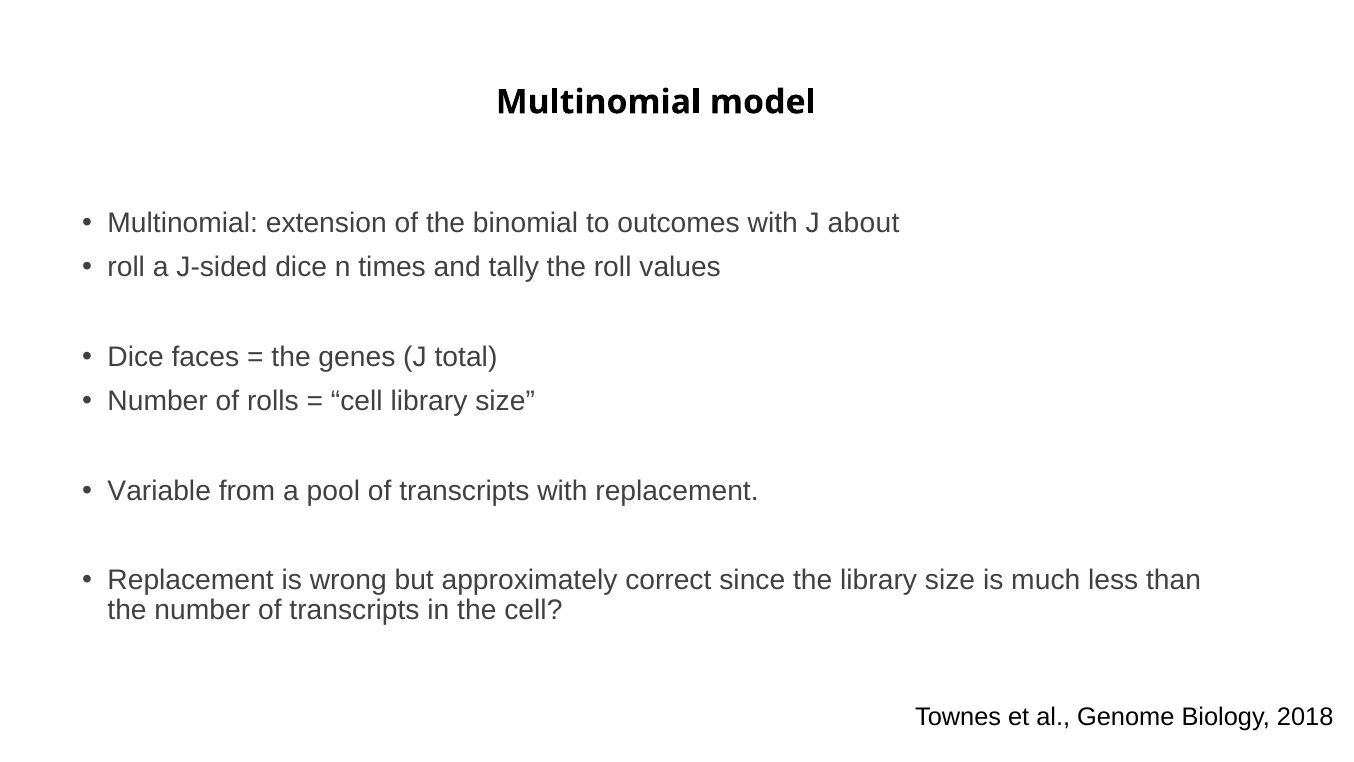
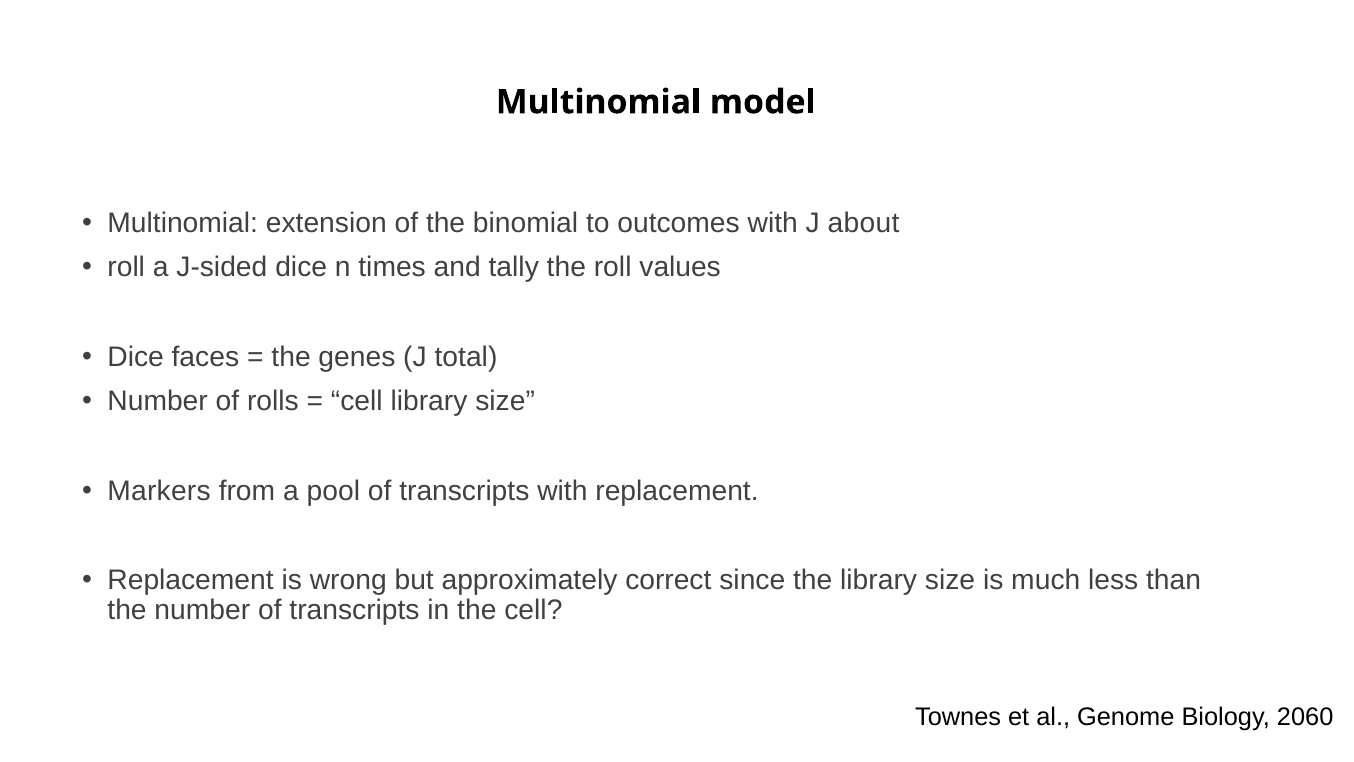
Variable: Variable -> Markers (159, 491)
2018: 2018 -> 2060 (1305, 717)
